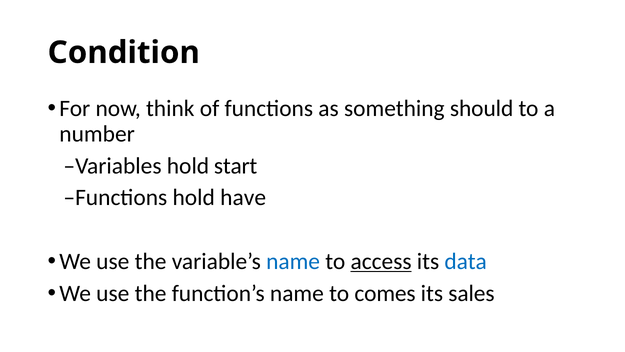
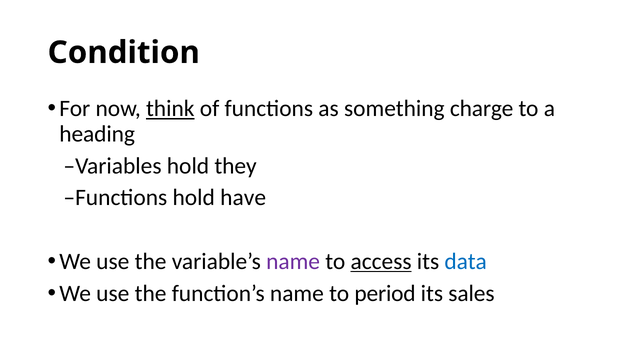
think underline: none -> present (170, 108)
should: should -> charge (482, 108)
number: number -> heading (97, 134)
start: start -> they (236, 166)
name colour: blue -> purple (293, 261)
comes: comes -> period (385, 293)
